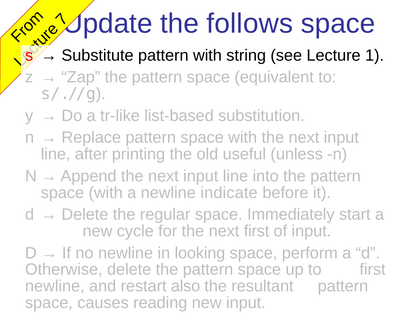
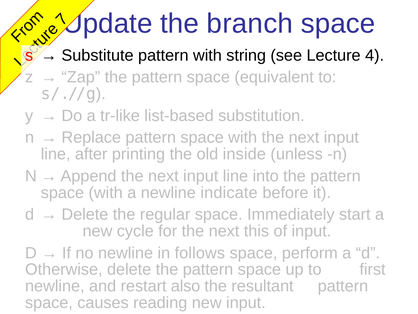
follows: follows -> branch (250, 24)
1: 1 -> 4 (375, 55)
useful: useful -> inside (244, 154)
next first: first -> this (256, 231)
looking: looking -> follows (200, 253)
